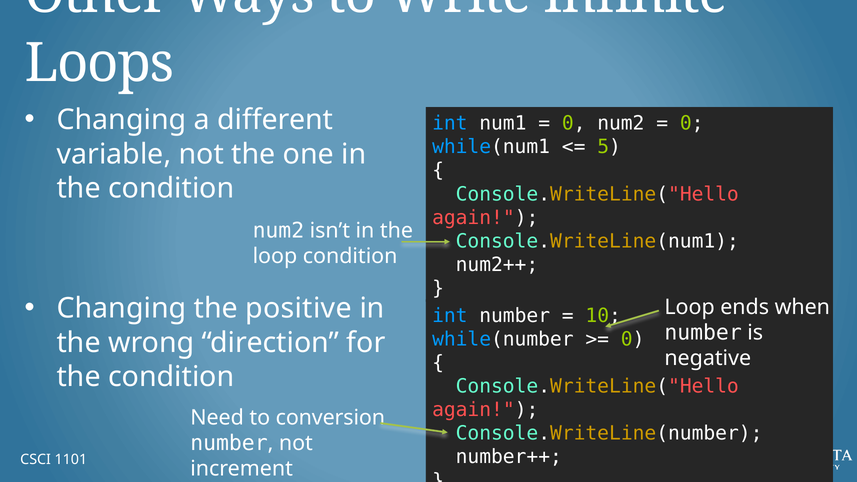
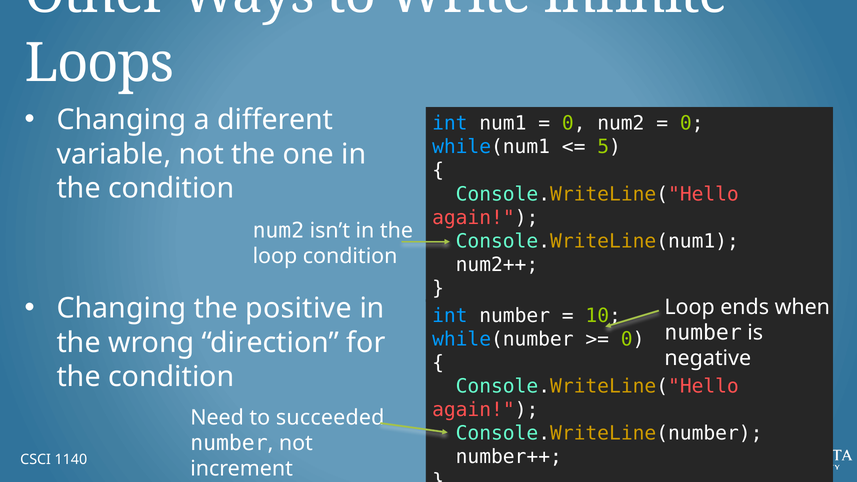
conversion: conversion -> succeeded (330, 418)
1101: 1101 -> 1140 (71, 460)
